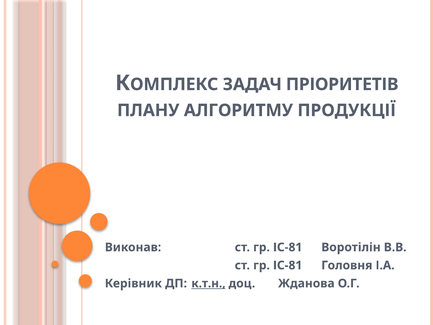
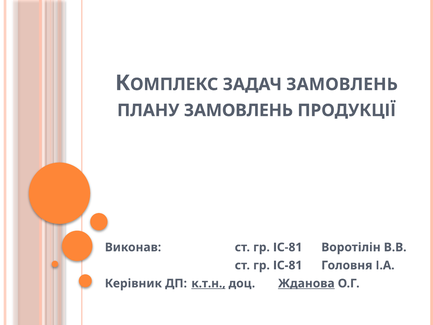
ЗАДАЧ ПРІОРИТЕТІВ: ПРІОРИТЕТІВ -> ЗАМОВЛЕНЬ (342, 84)
ПЛАНУ АЛГОРИТМУ: АЛГОРИТМУ -> ЗАМОВЛЕНЬ (238, 110)
Жданова underline: none -> present (306, 283)
